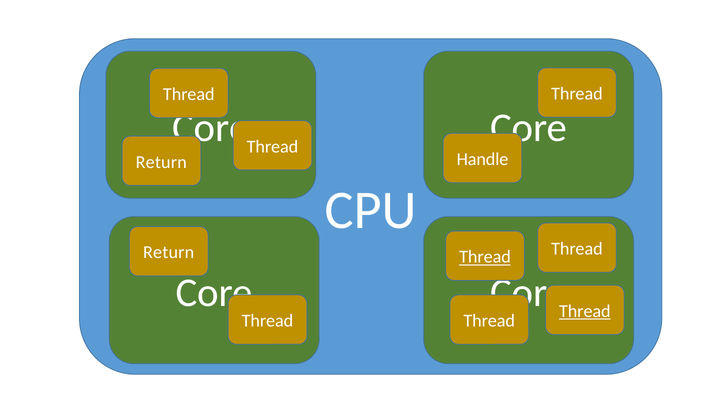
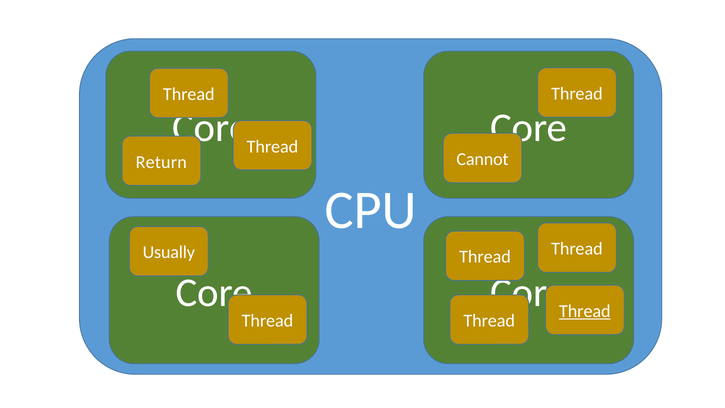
Handle: Handle -> Cannot (483, 159)
Return: Return -> Usually (169, 252)
Thread underline: present -> none (485, 257)
